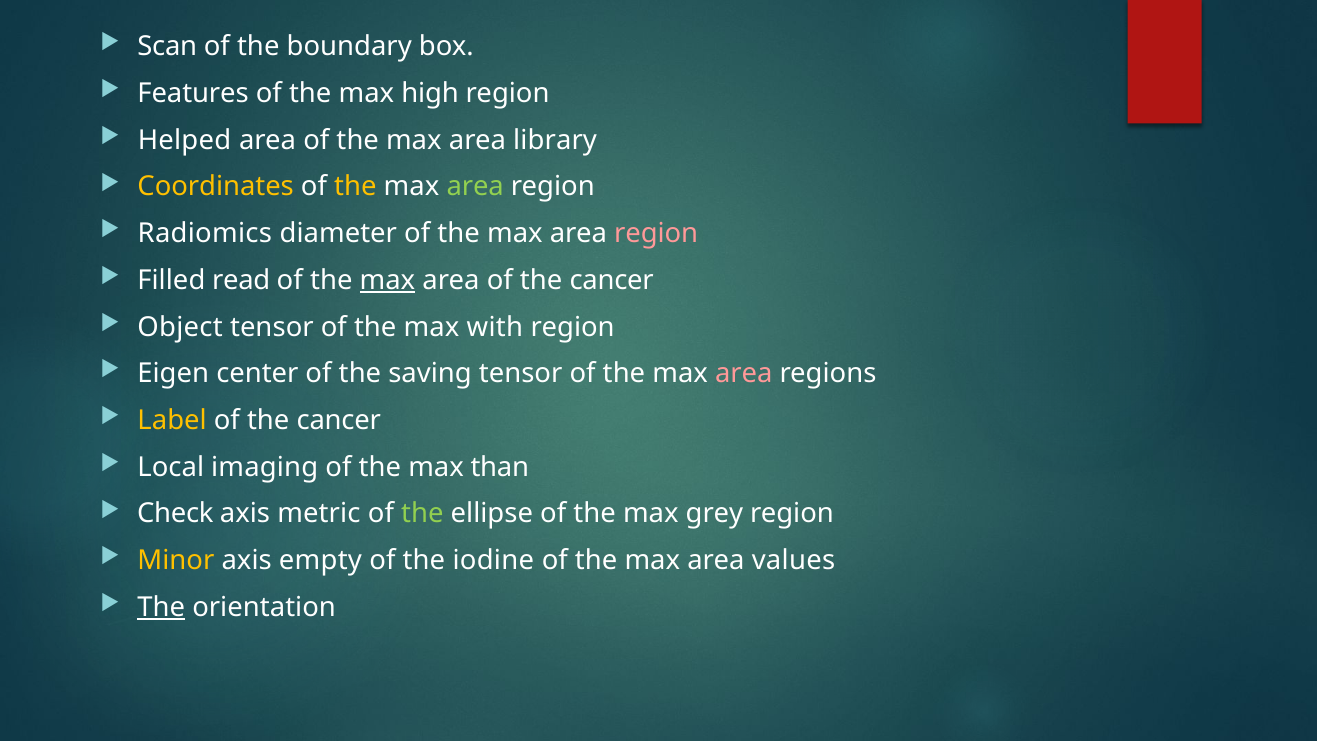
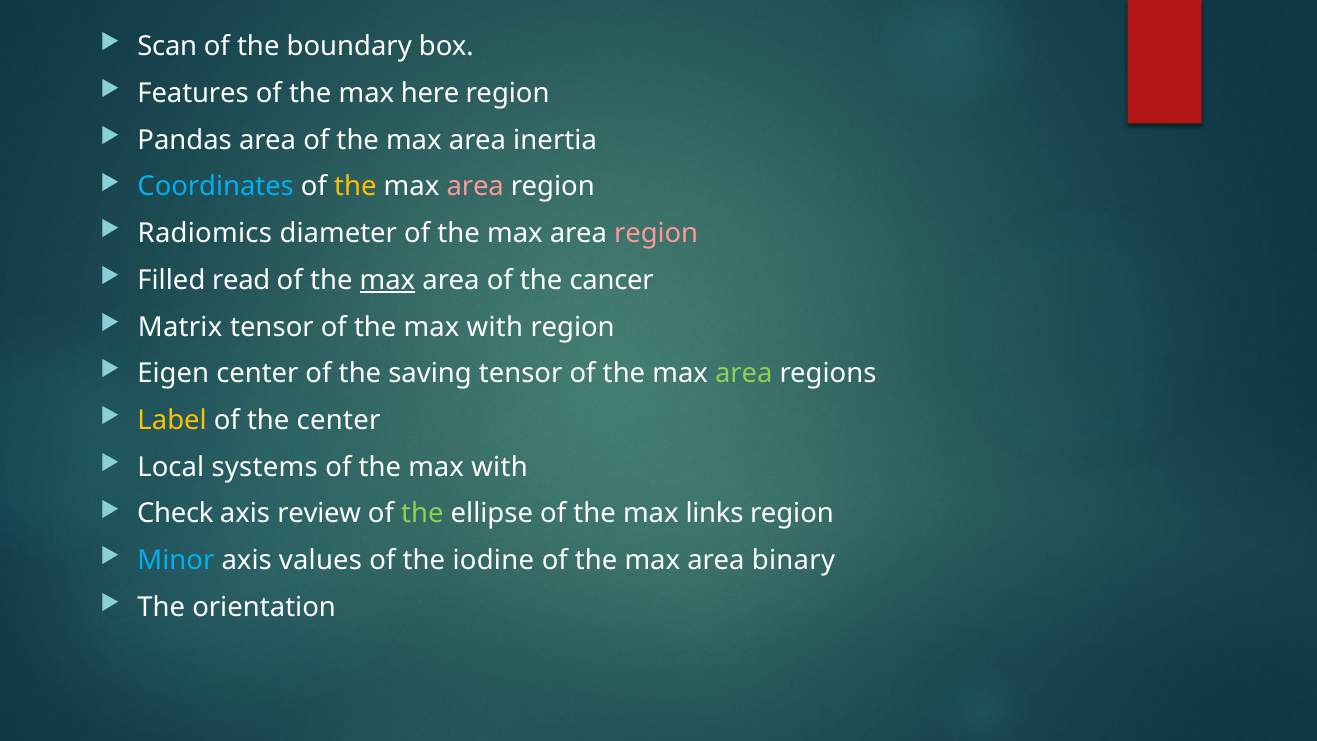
high: high -> here (430, 93)
Helped: Helped -> Pandas (185, 140)
library: library -> inertia (555, 140)
Coordinates colour: yellow -> light blue (216, 187)
area colour: light green -> pink (475, 187)
Object: Object -> Matrix (180, 327)
area colour: pink -> light green (744, 374)
cancer: cancer -> center (338, 420)
imaging: imaging -> systems (265, 467)
than: than -> with (500, 467)
metric: metric -> review (319, 514)
grey: grey -> links (714, 514)
Minor colour: yellow -> light blue (176, 560)
empty: empty -> values (320, 560)
values: values -> binary (793, 560)
The underline: present -> none (161, 607)
